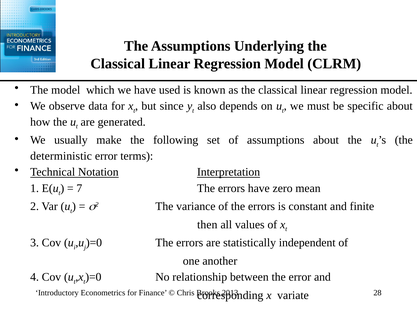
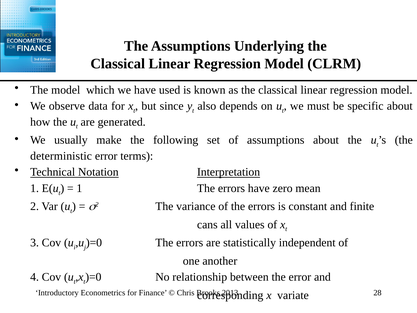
7: 7 -> 1 (79, 188)
then: then -> cans (207, 224)
